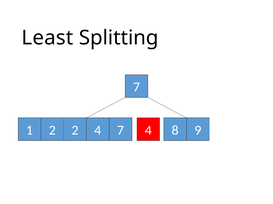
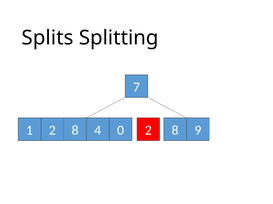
Least: Least -> Splits (47, 38)
2 2: 2 -> 8 (75, 131)
4 7: 7 -> 0 (121, 131)
1 4: 4 -> 2 (148, 131)
